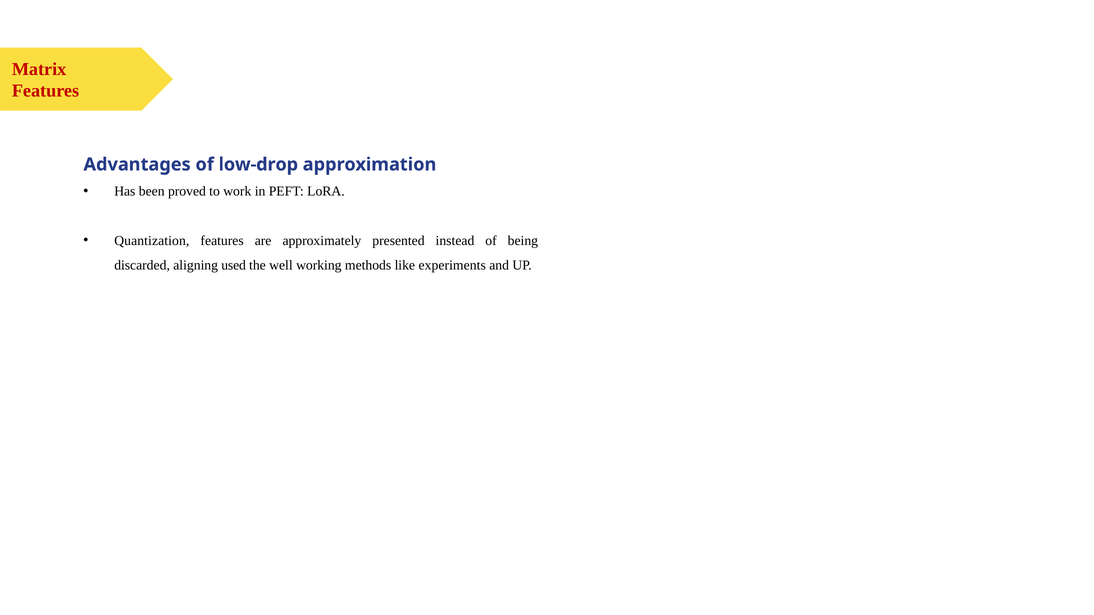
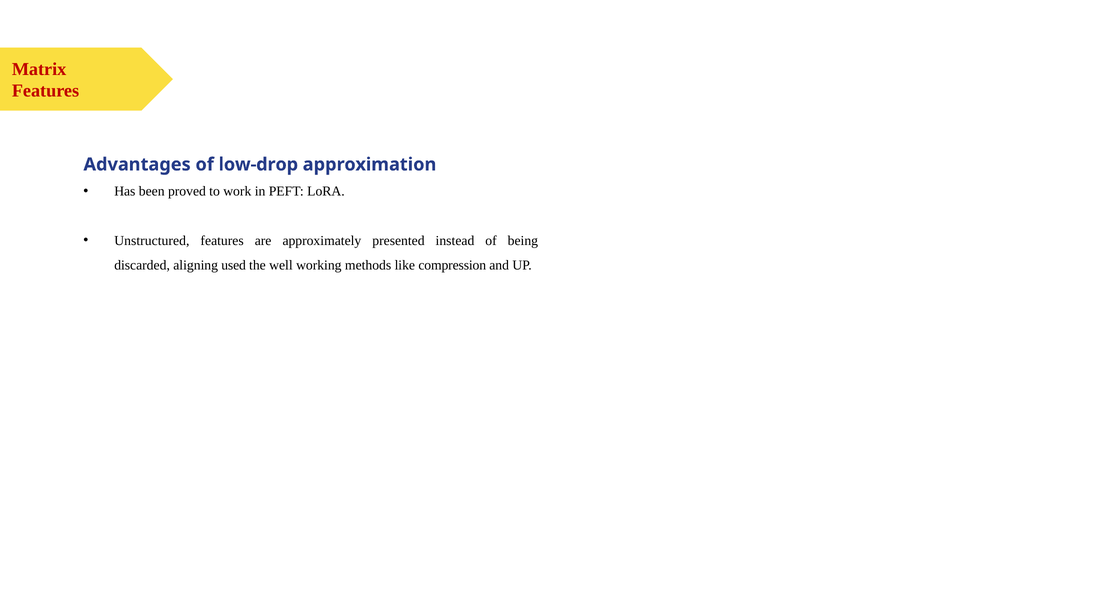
Quantization: Quantization -> Unstructured (152, 241)
experiments: experiments -> compression (452, 265)
